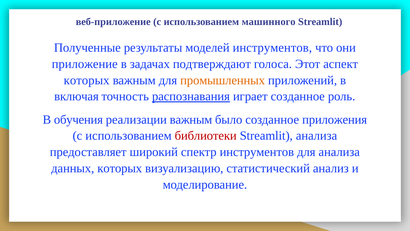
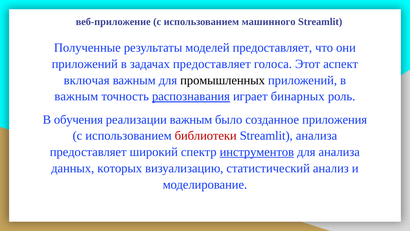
моделей инструментов: инструментов -> предоставляет (272, 48)
приложение: приложение -> приложений (85, 64)
задачах подтверждают: подтверждают -> предоставляет (212, 64)
которых: которых -> включая (87, 80)
промышленных colour: orange -> black (223, 80)
включая: включая -> важным (76, 96)
играет созданное: созданное -> бинарных (298, 96)
инструментов underline: none -> present (257, 152)
